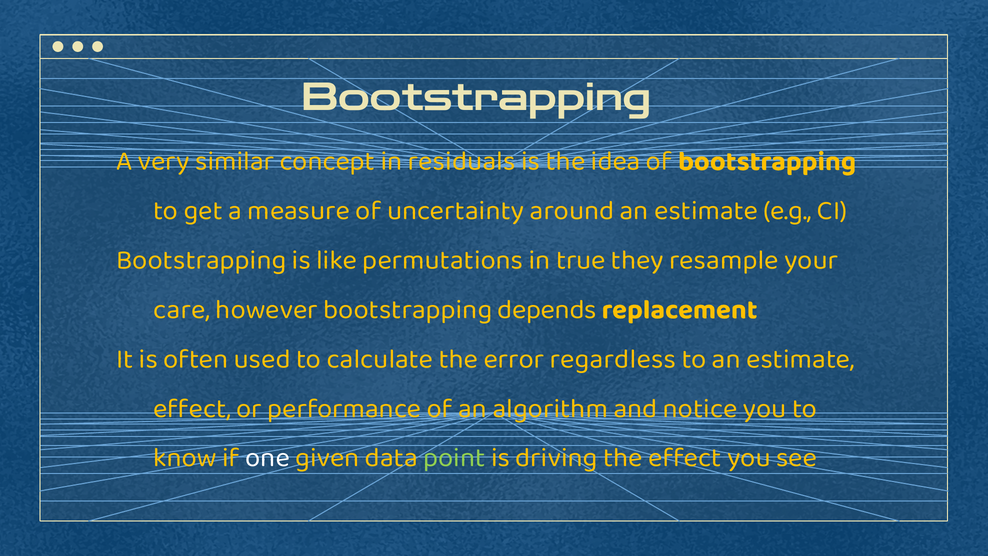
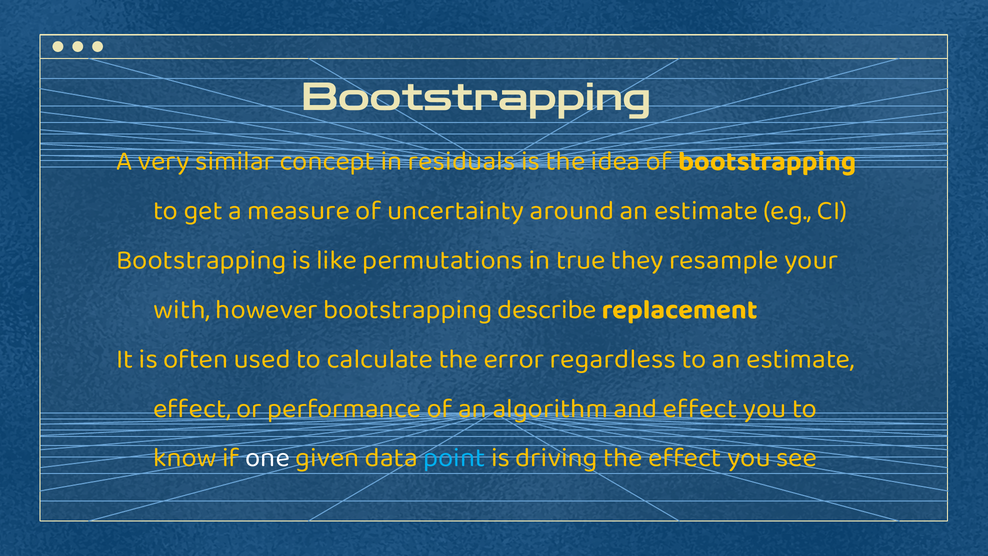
care: care -> with (182, 309)
depends: depends -> describe (547, 309)
and notice: notice -> effect (700, 408)
point colour: light green -> light blue (454, 457)
